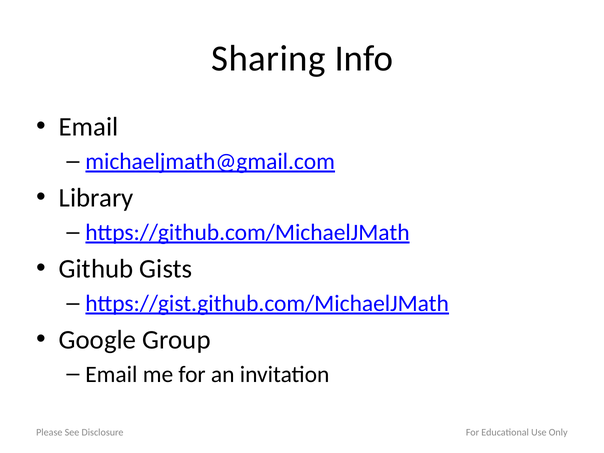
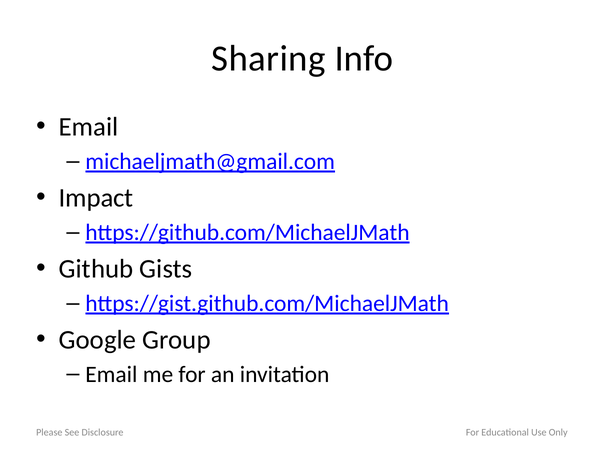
Library: Library -> Impact (96, 198)
